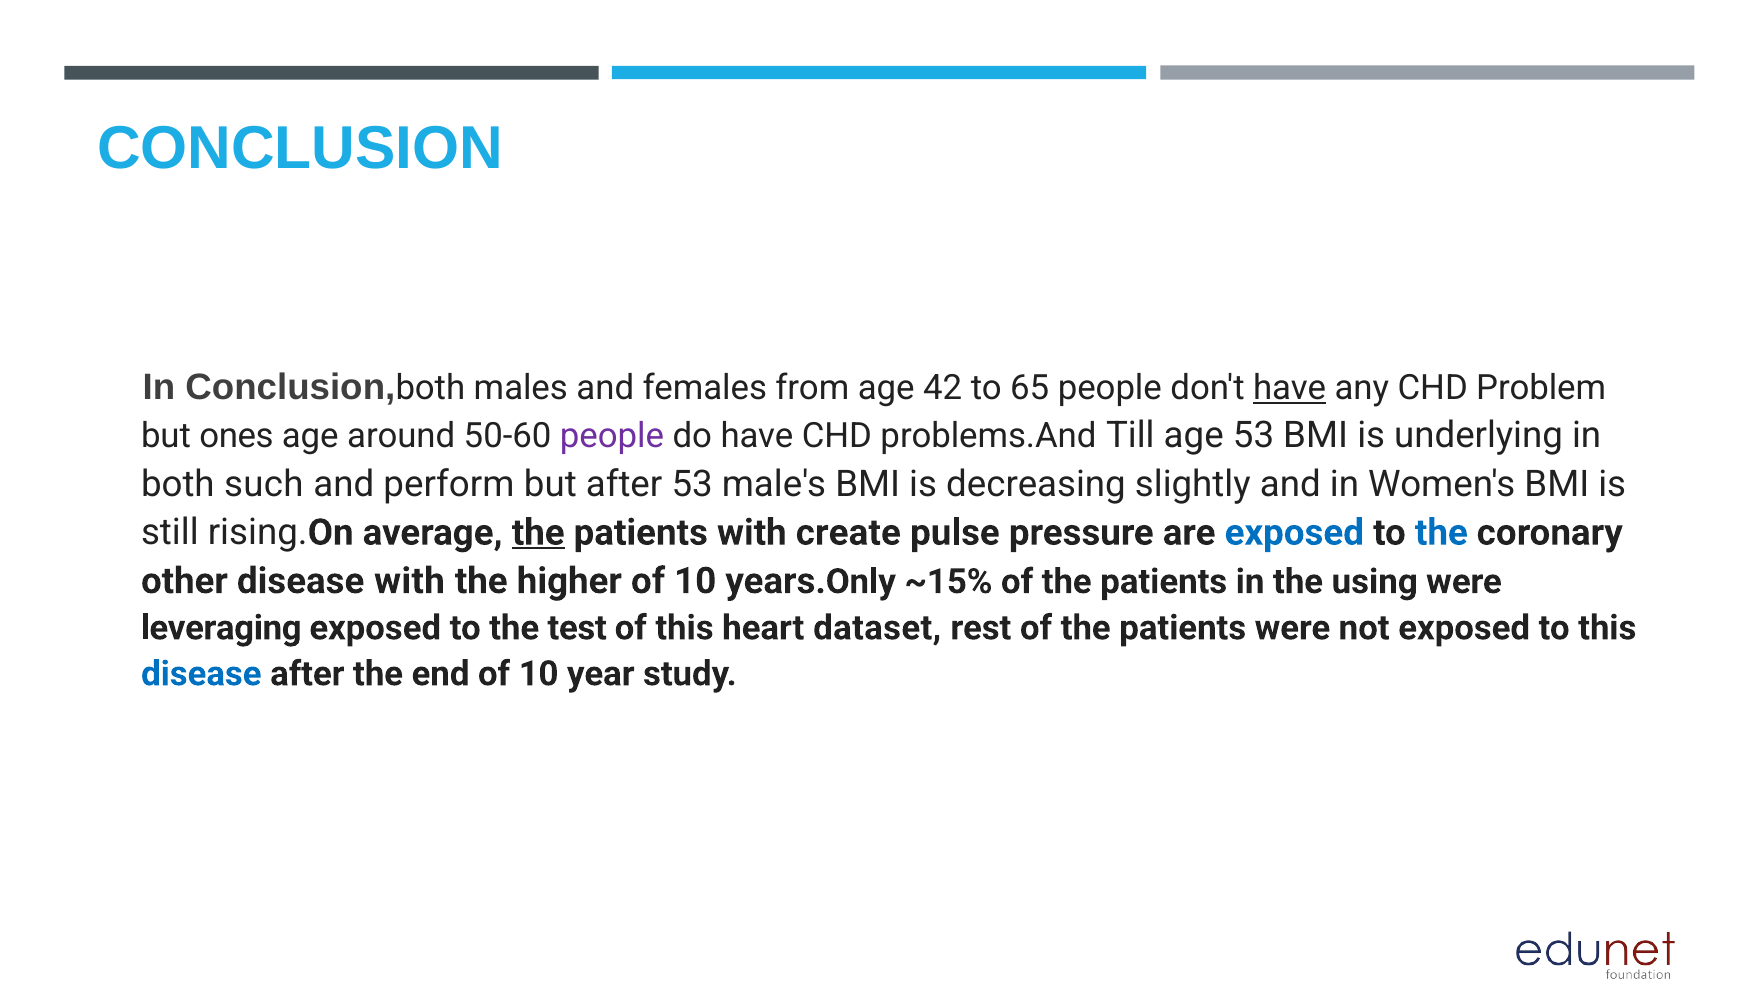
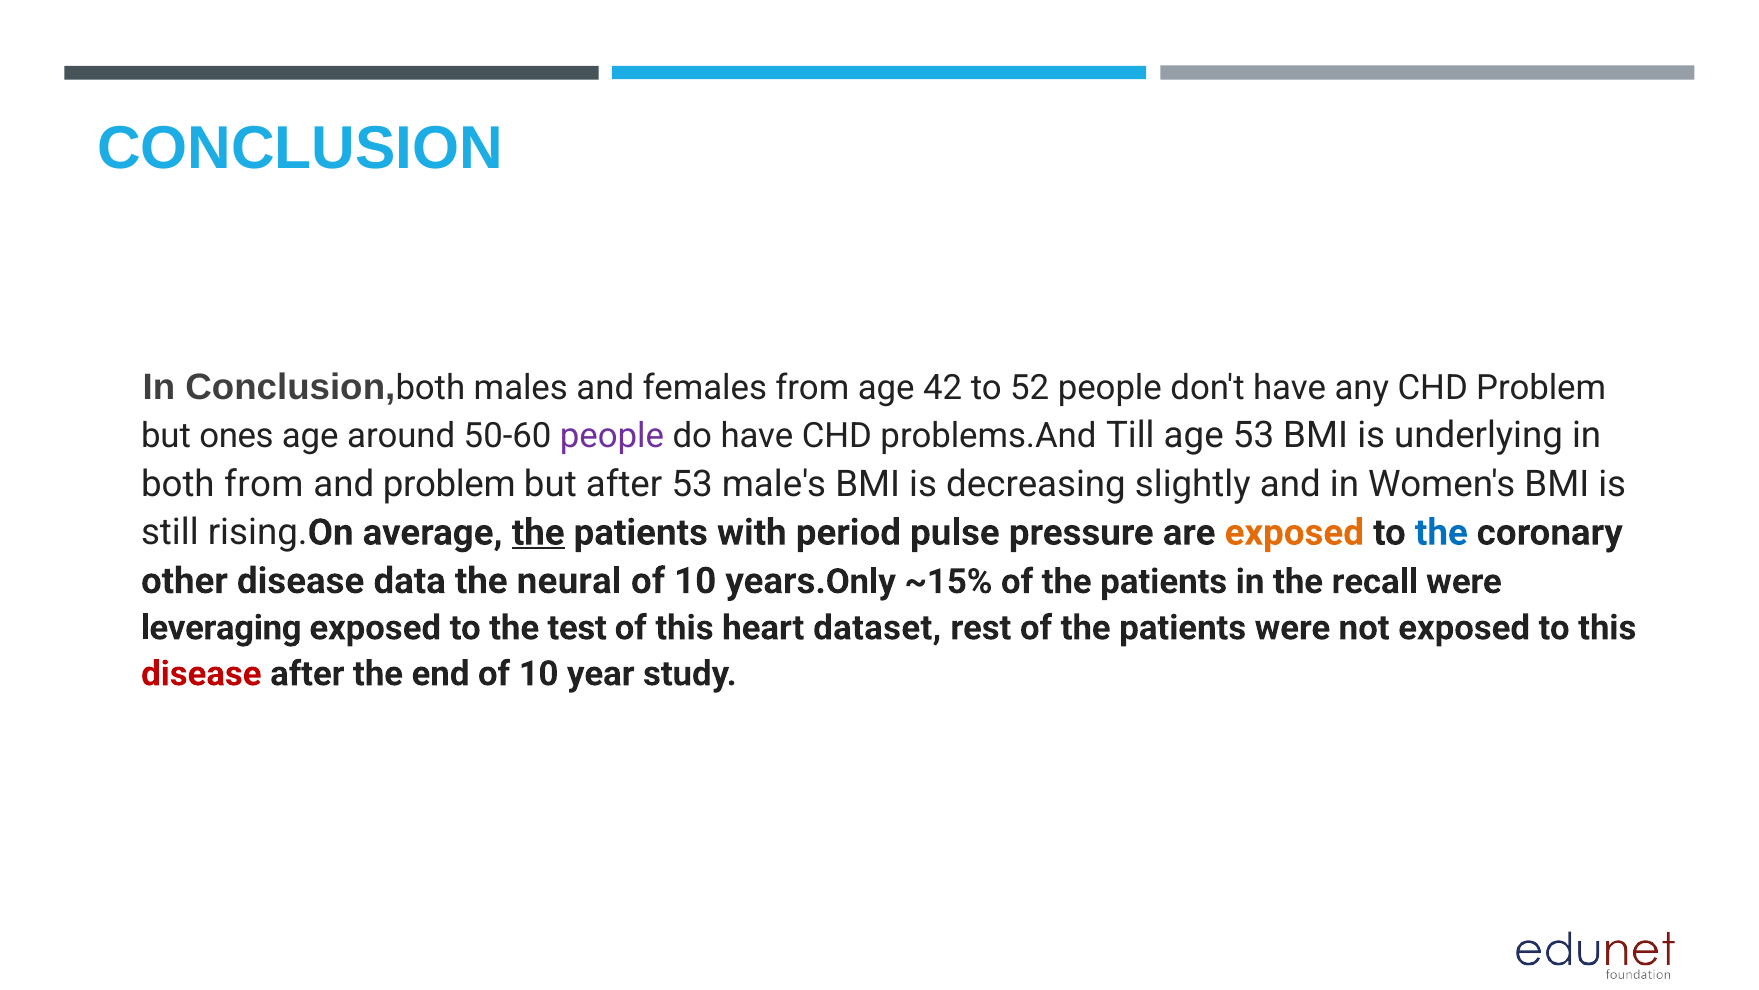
65: 65 -> 52 (1030, 388)
have underline: present -> none (1290, 388)
both such: such -> from (264, 484)
and perform: perform -> problem (449, 484)
create: create -> period (848, 532)
exposed colour: blue -> orange (1294, 532)
disease with: with -> data (410, 581)
higher: higher -> neural (569, 581)
using: using -> recall (1375, 581)
disease colour: blue -> red (201, 673)
